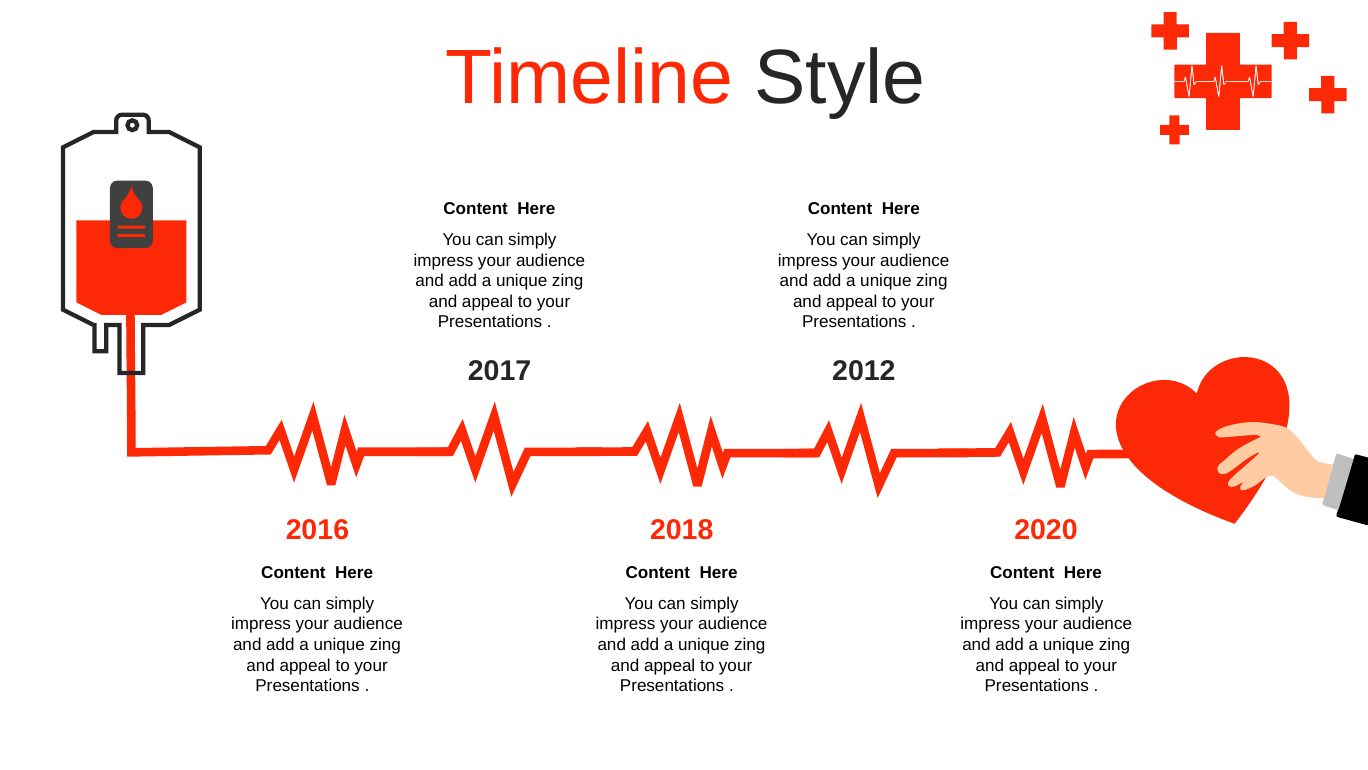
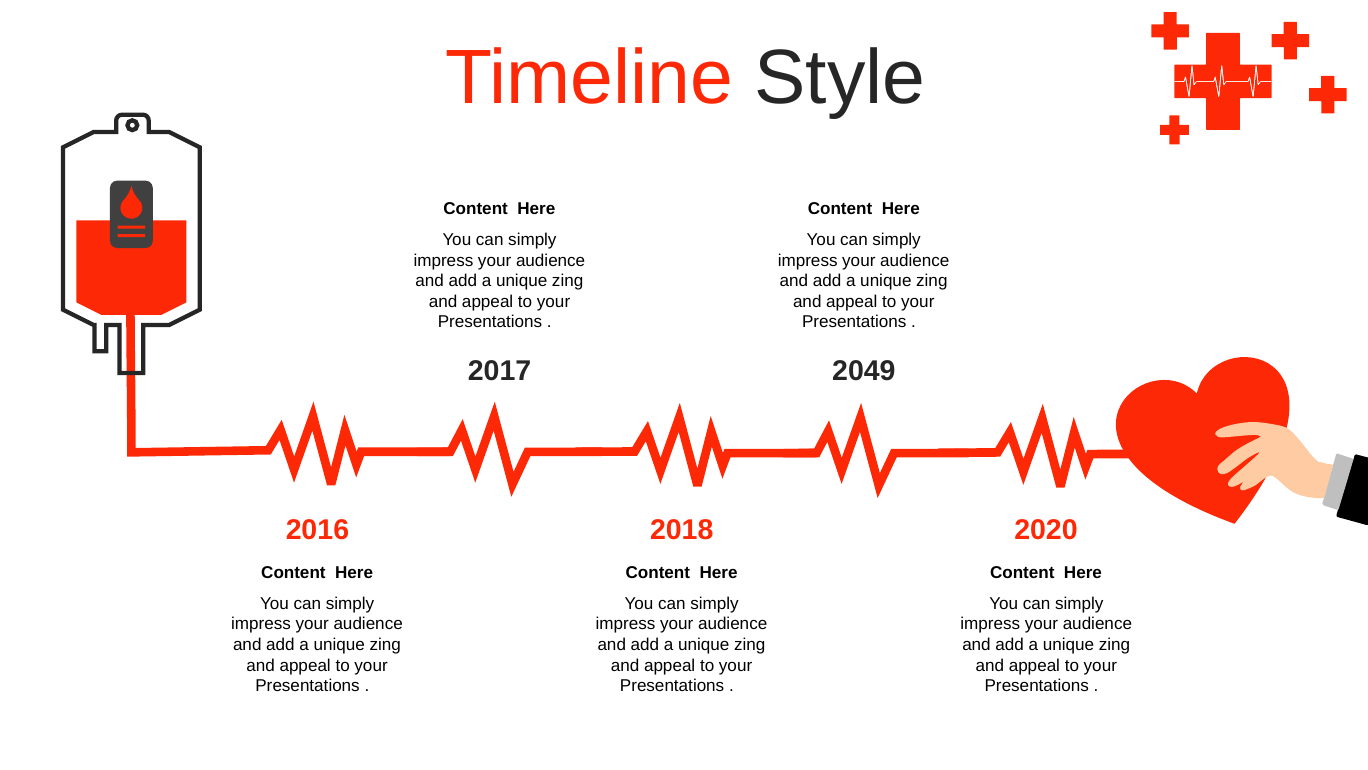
2012: 2012 -> 2049 (864, 371)
